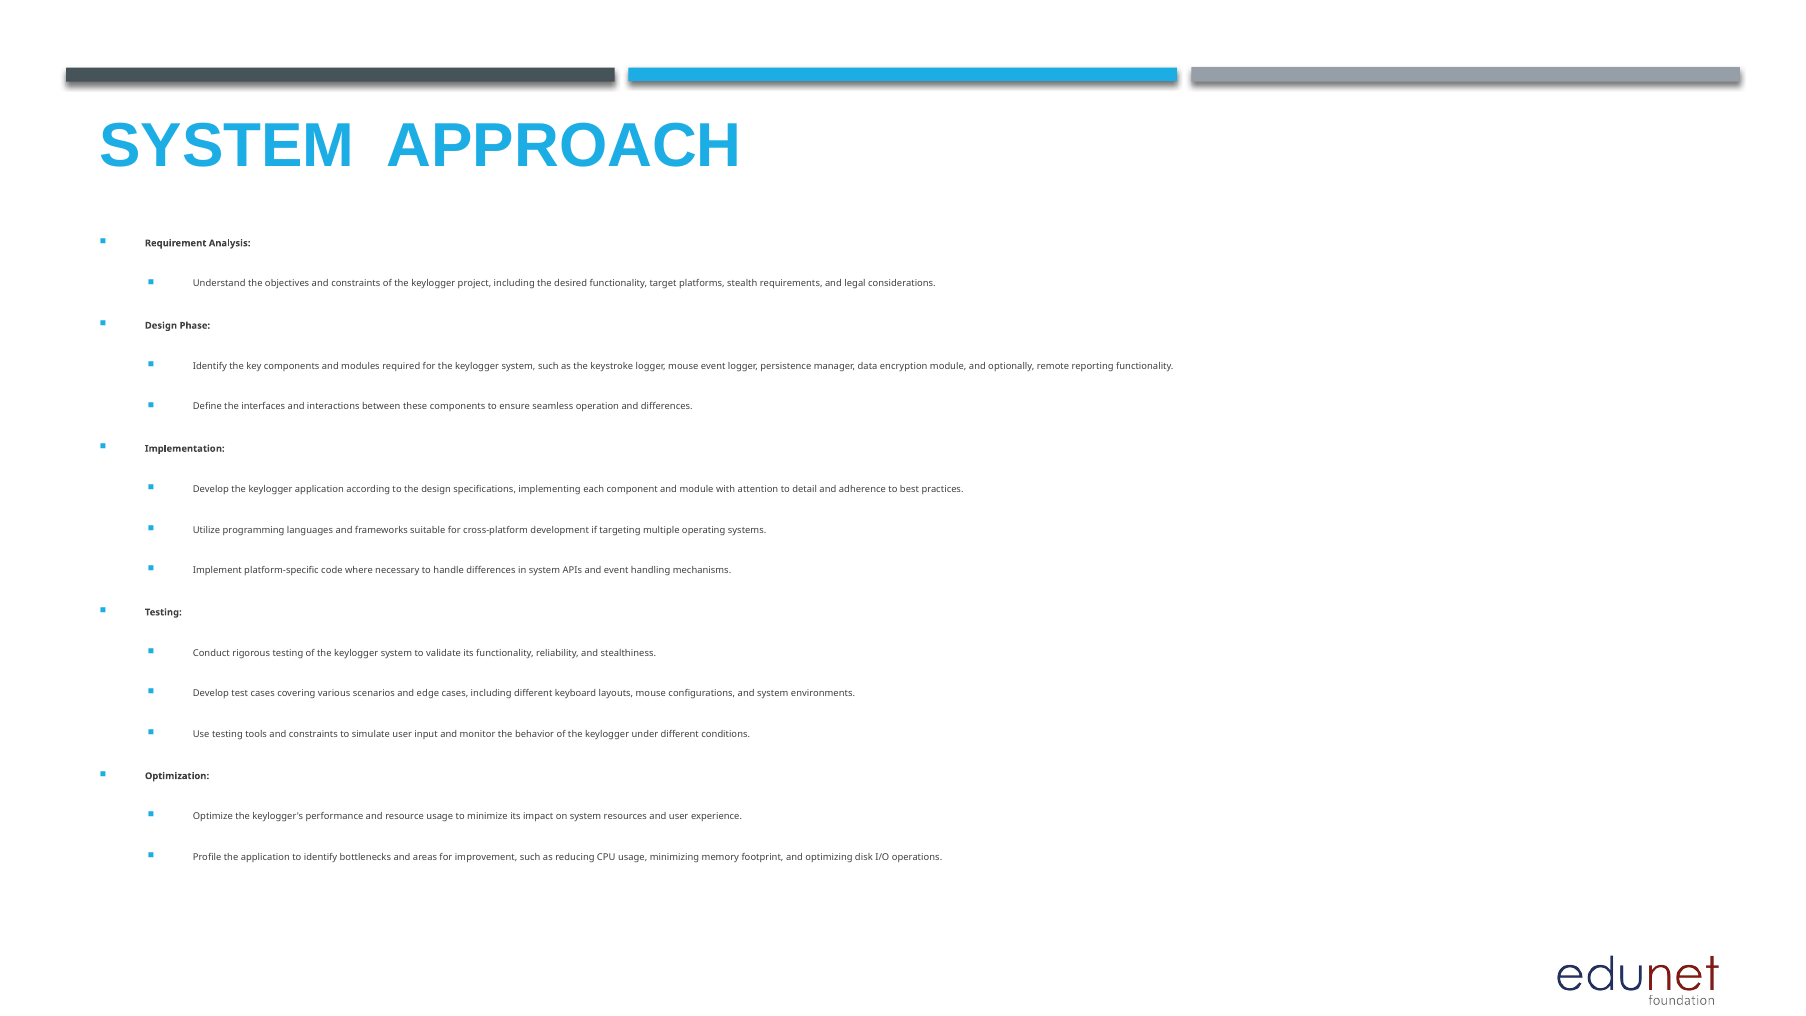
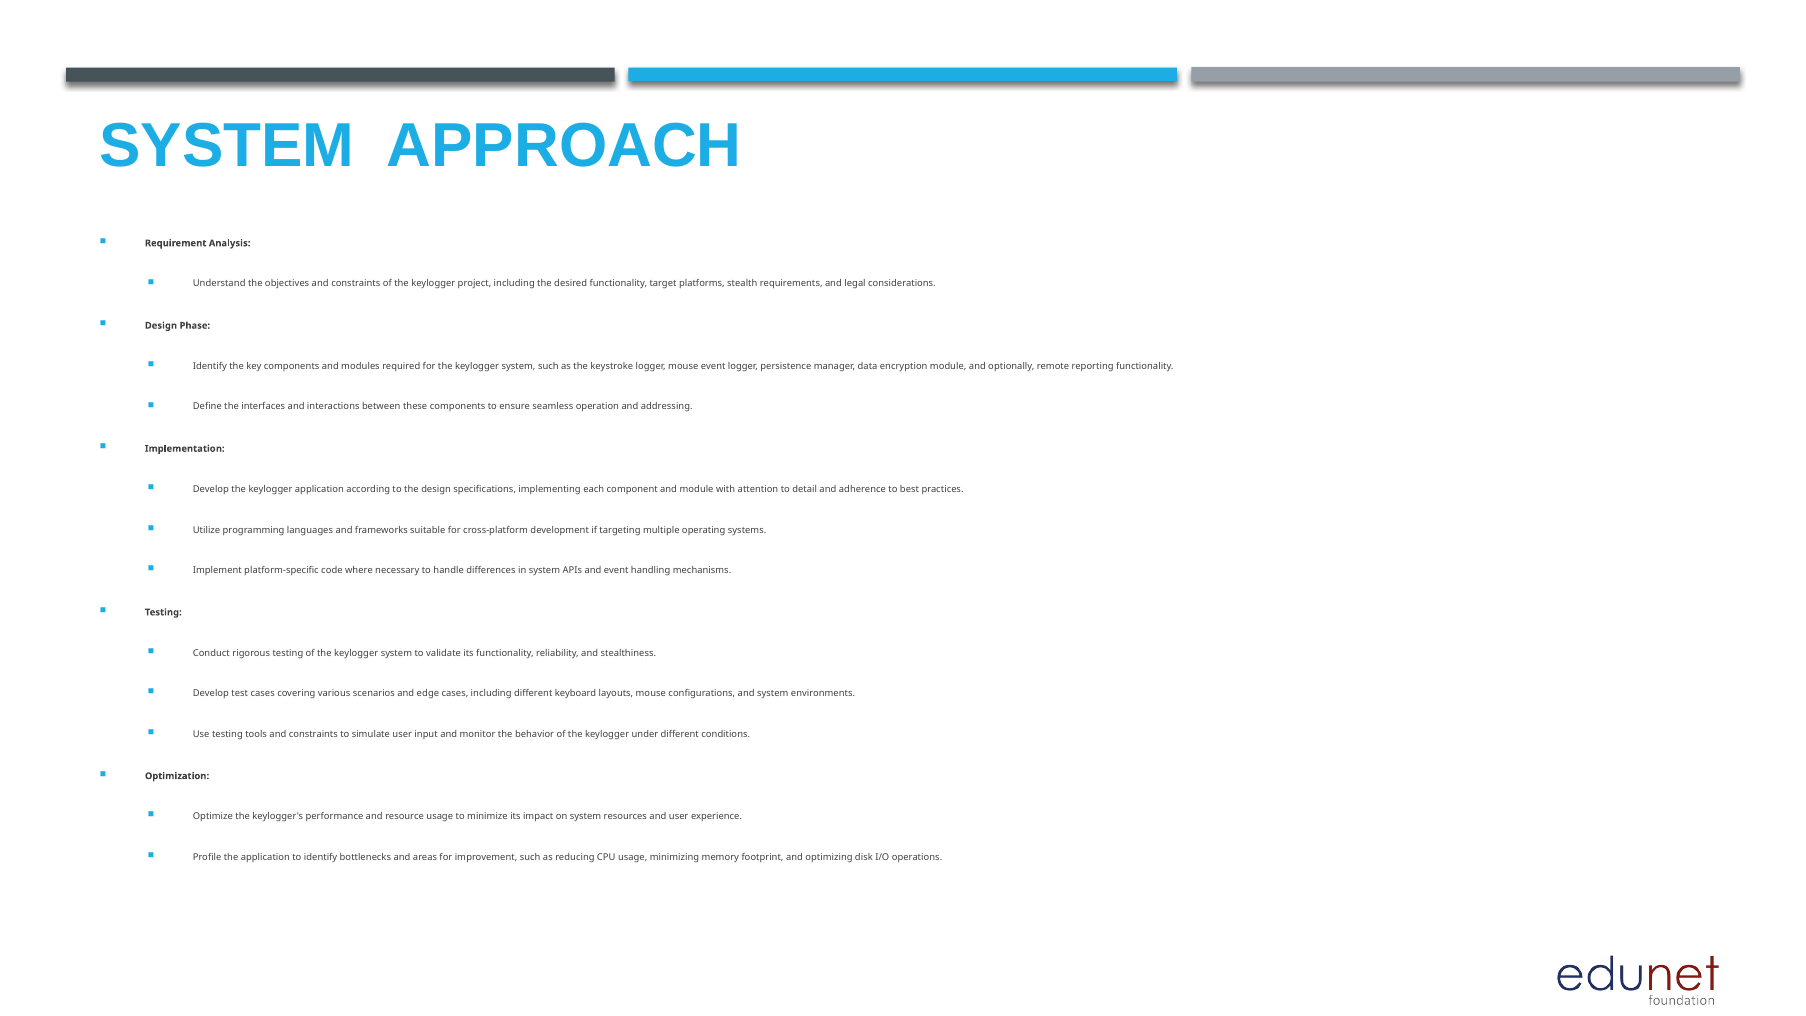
and differences: differences -> addressing (667, 407)
